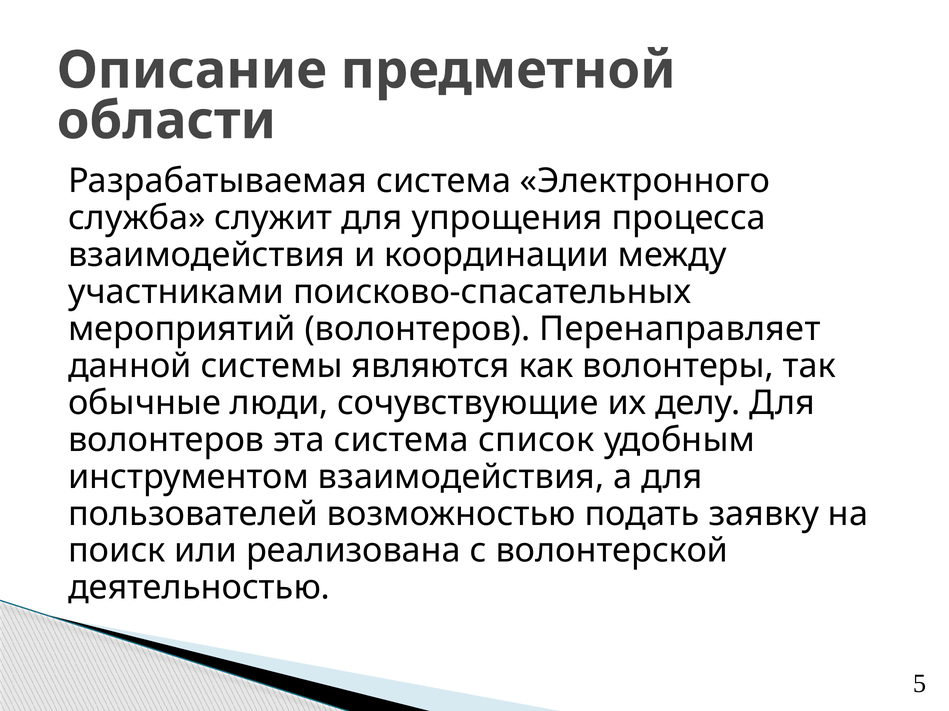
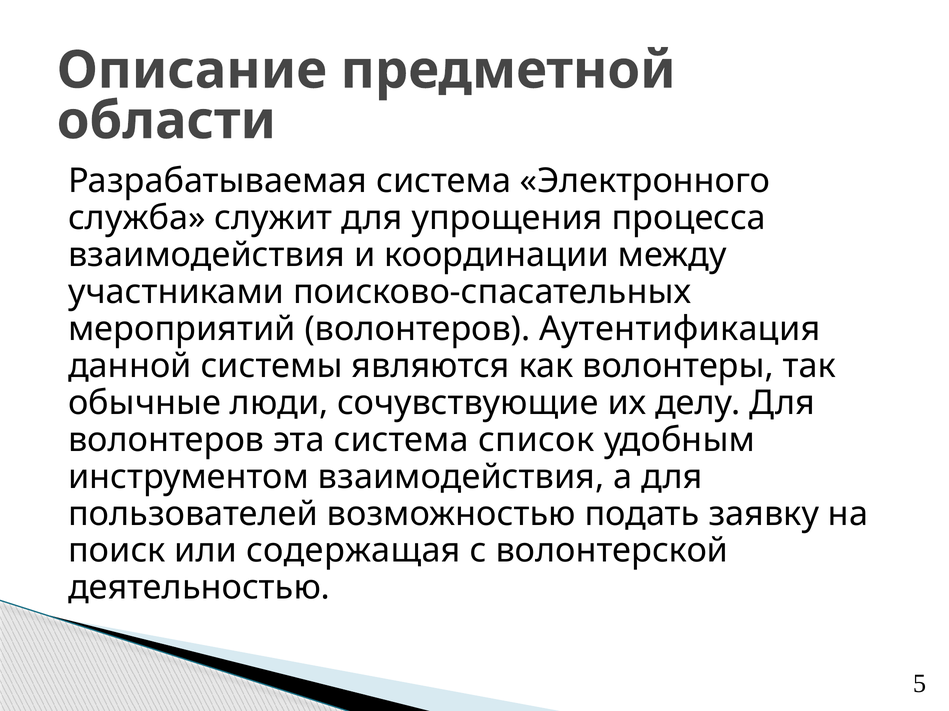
Перенаправляет: Перенаправляет -> Аутентификация (680, 329)
реализована: реализована -> содержащая (353, 551)
